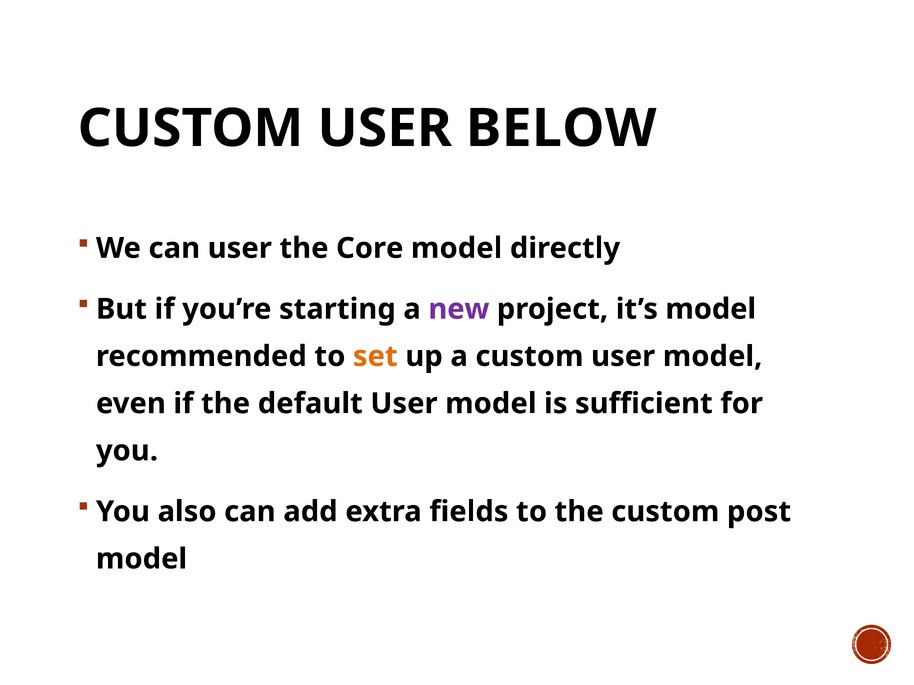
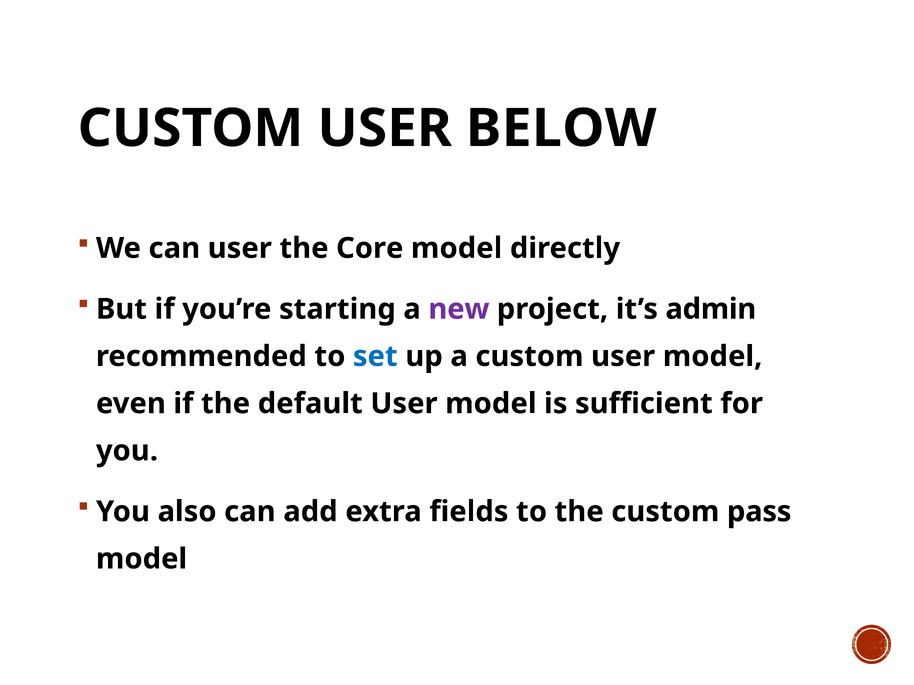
it’s model: model -> admin (711, 309)
set colour: orange -> blue (375, 357)
post: post -> pass (759, 512)
